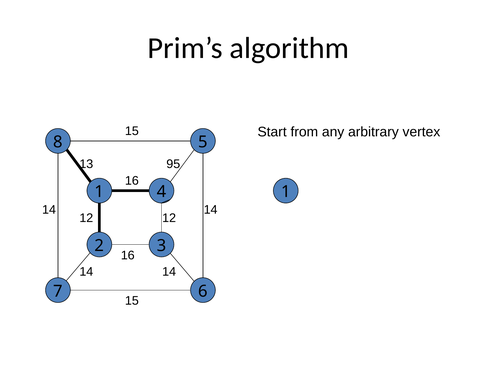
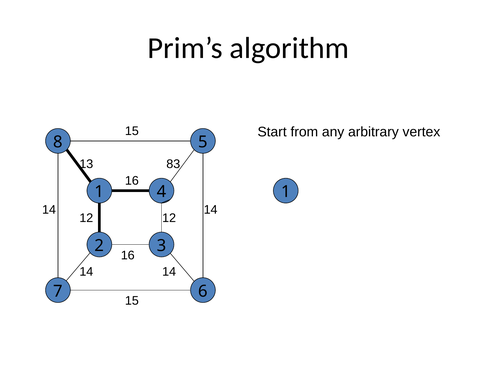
95: 95 -> 83 (173, 164)
